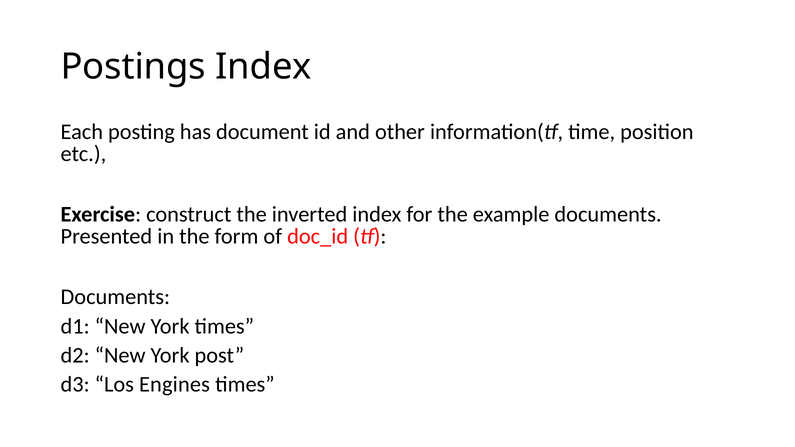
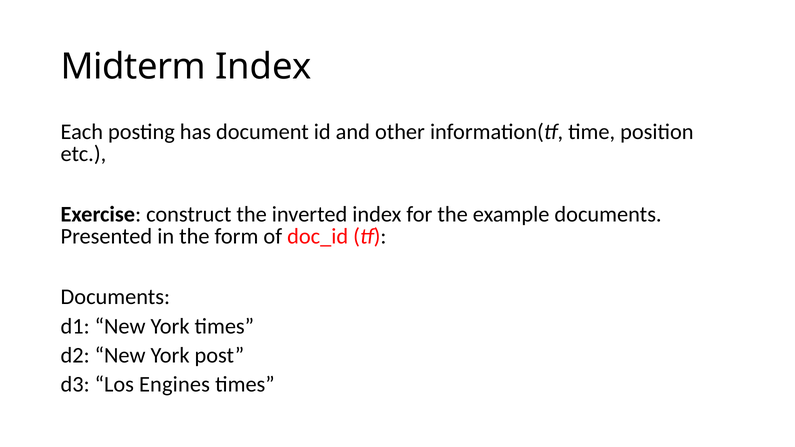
Postings: Postings -> Midterm (133, 67)
